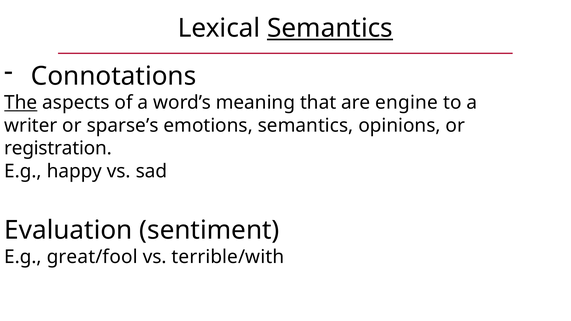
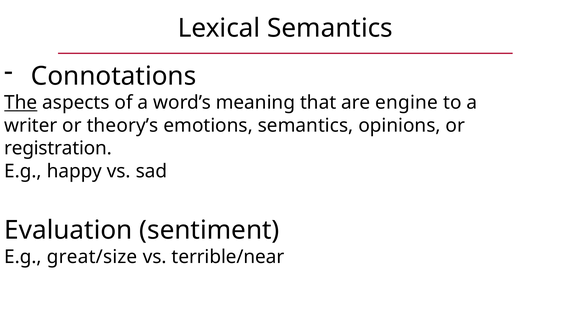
Semantics underline: present -> none (330, 28)
sparse’s: sparse’s -> theory’s (123, 126)
great/fool: great/fool -> great/size (92, 257)
terrible/with: terrible/with -> terrible/near (228, 257)
